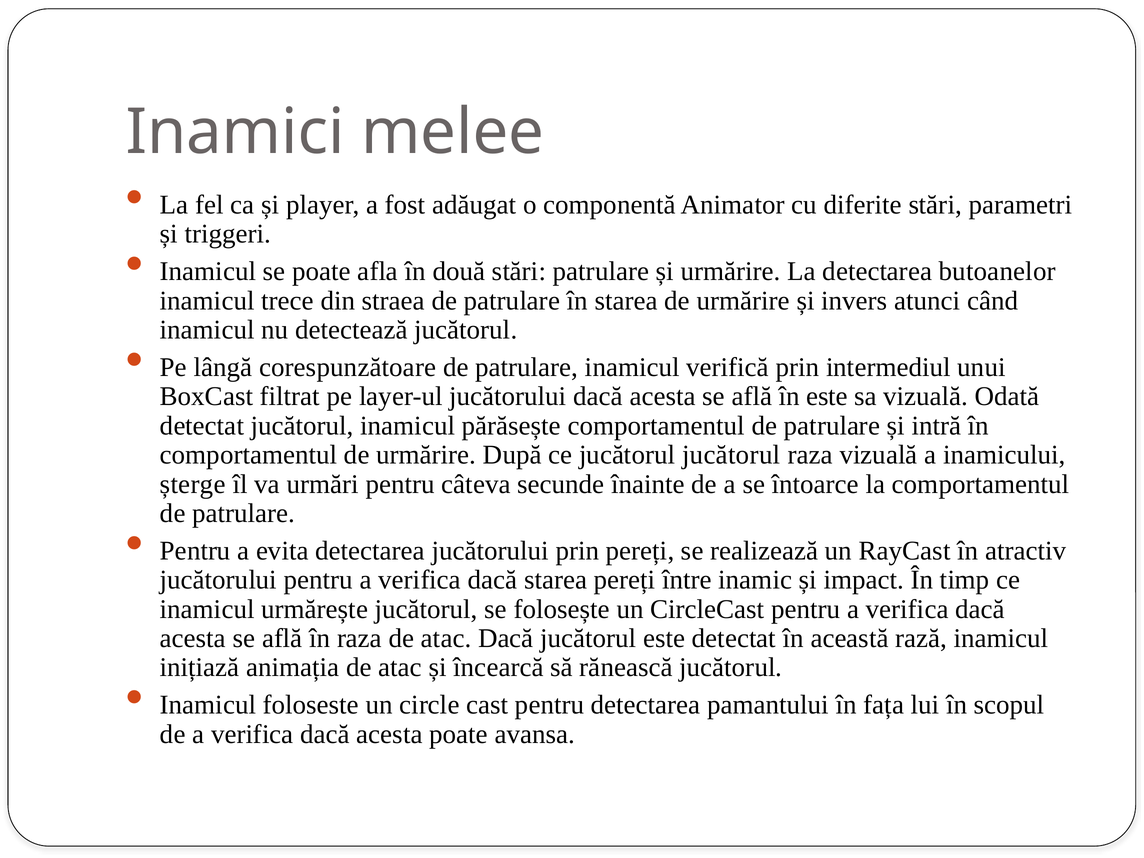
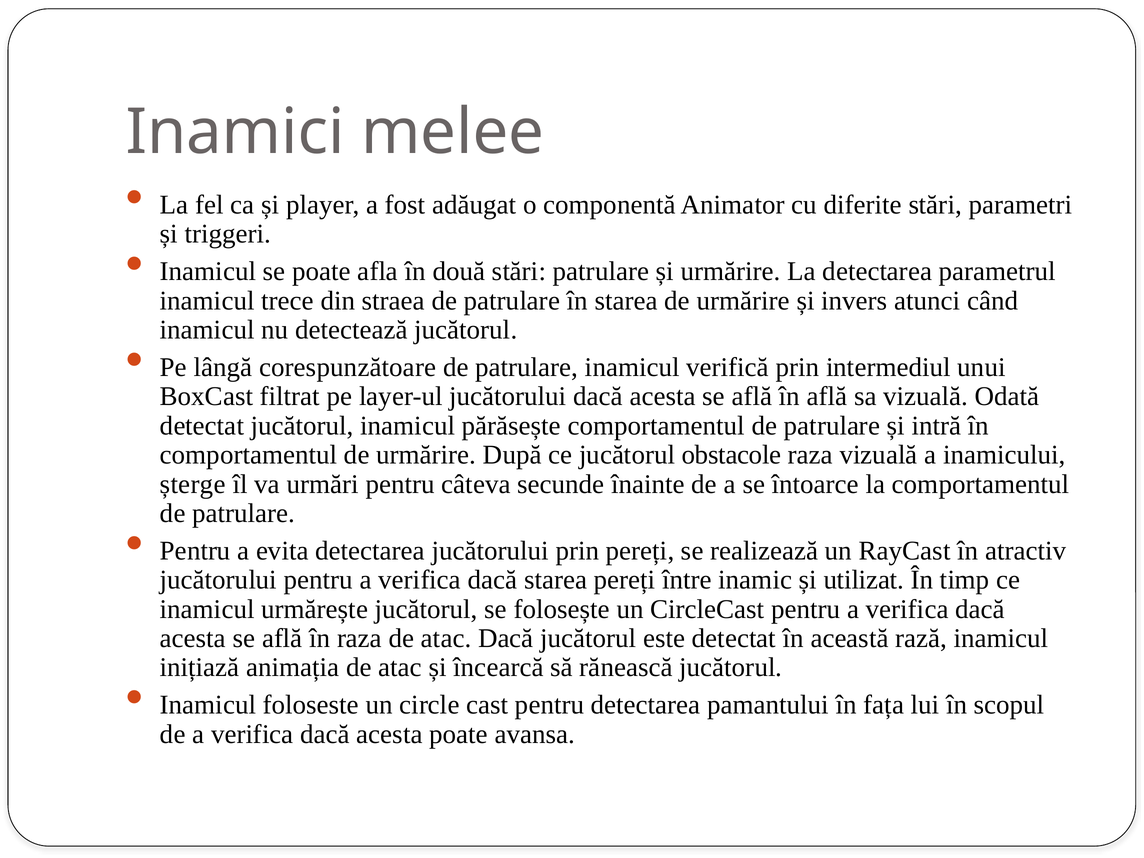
butoanelor: butoanelor -> parametrul (997, 272)
în este: este -> află (827, 397)
jucătorul jucătorul: jucătorul -> obstacole (732, 455)
impact: impact -> utilizat (864, 580)
